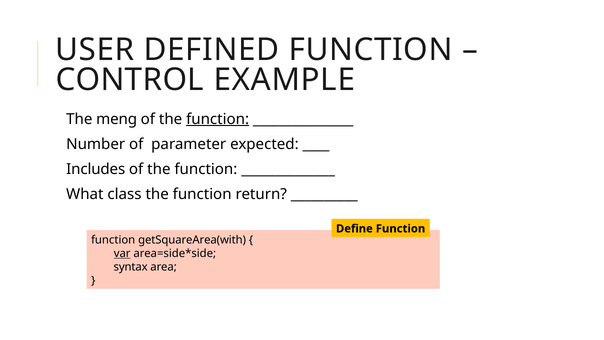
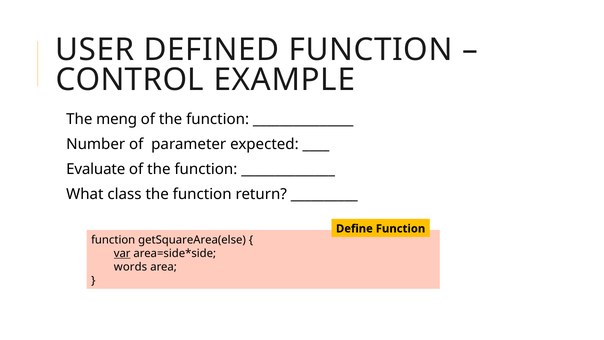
function underline: present -> none (218, 119)
Includes: Includes -> Evaluate (96, 169)
getSquareArea(with: getSquareArea(with -> getSquareArea(else (192, 240)
syntax: syntax -> words (130, 267)
